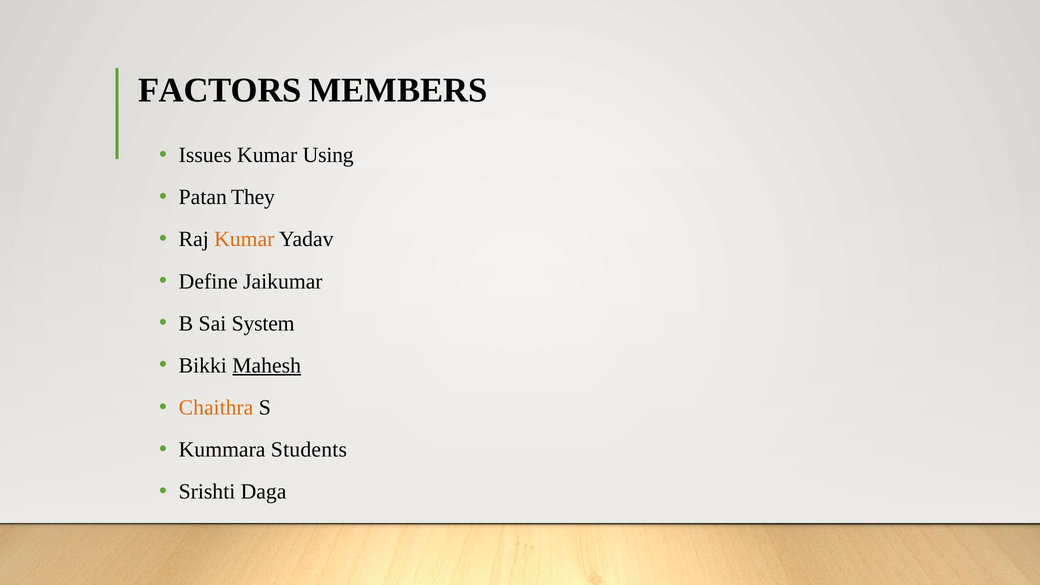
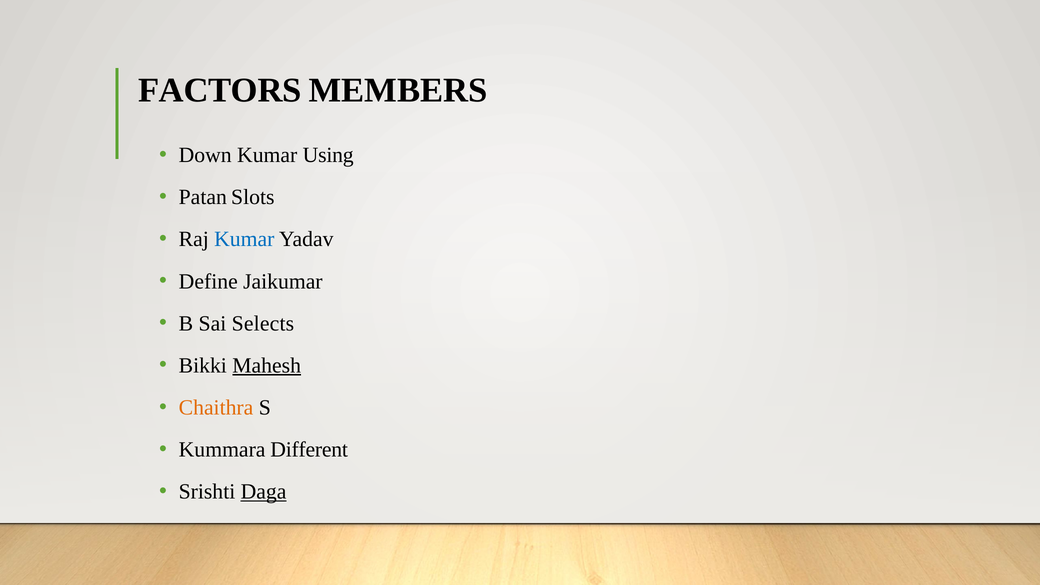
Issues: Issues -> Down (205, 155)
They: They -> Slots (253, 197)
Kumar colour: orange -> blue (244, 239)
System: System -> Selects (263, 323)
Students: Students -> Different (309, 450)
Daga underline: none -> present (264, 492)
